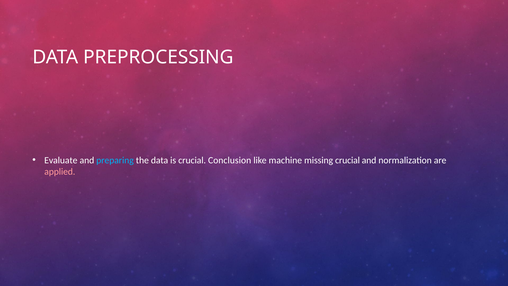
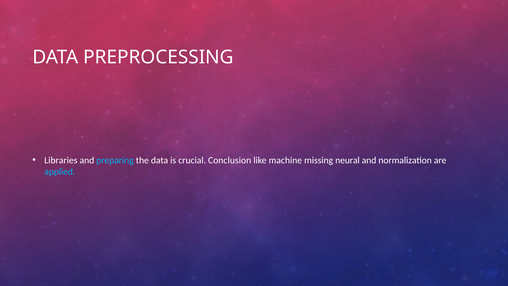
Evaluate: Evaluate -> Libraries (61, 160)
missing crucial: crucial -> neural (347, 160)
applied colour: pink -> light blue (60, 172)
